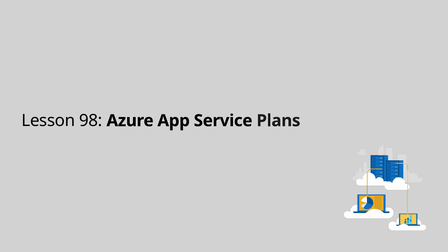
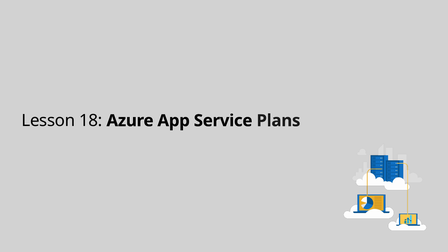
98: 98 -> 18 (91, 121)
